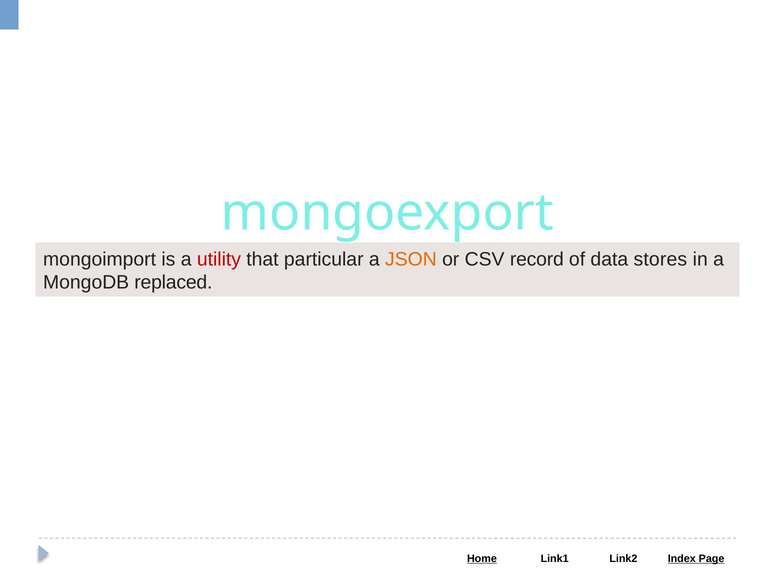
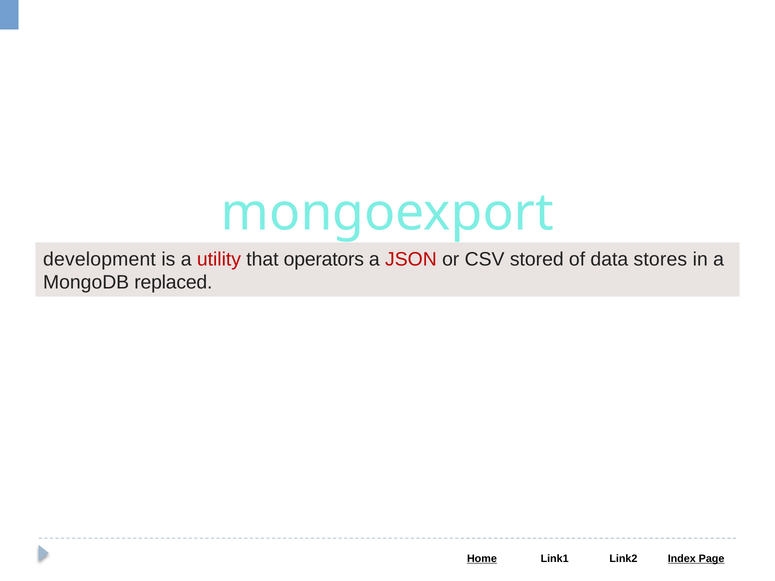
mongoimport: mongoimport -> development (99, 259)
particular: particular -> operators (324, 259)
JSON colour: orange -> red (411, 259)
record: record -> stored (537, 259)
